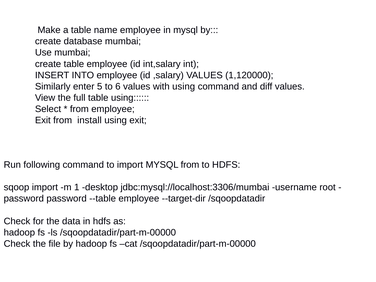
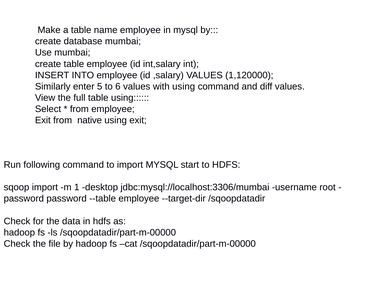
install: install -> native (90, 120)
MYSQL from: from -> start (190, 165)
